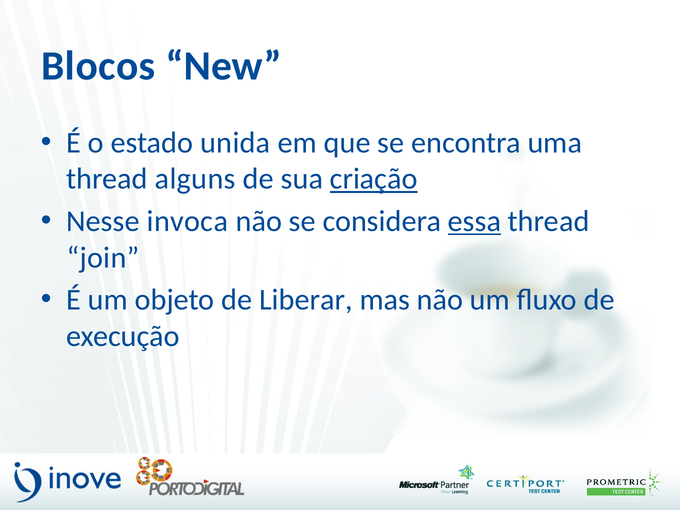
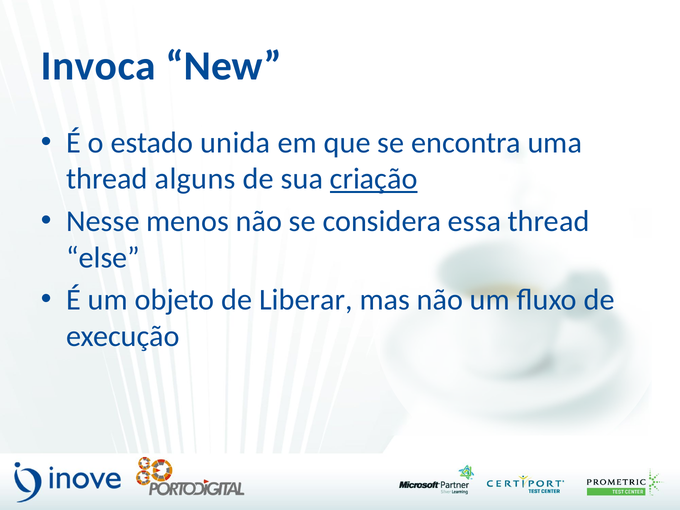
Blocos: Blocos -> Invoca (98, 66)
invoca: invoca -> menos (188, 221)
essa underline: present -> none (474, 221)
join: join -> else (103, 258)
